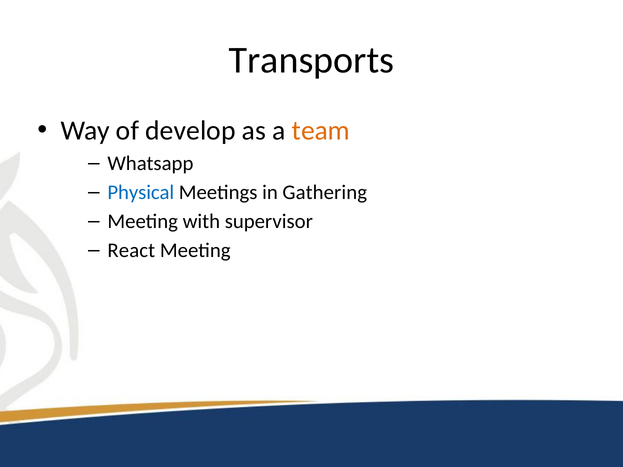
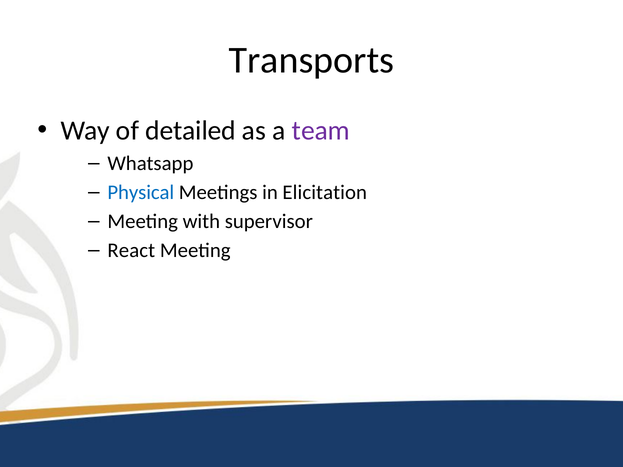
develop: develop -> detailed (191, 131)
team colour: orange -> purple (321, 131)
Gathering: Gathering -> Elicitation (325, 193)
